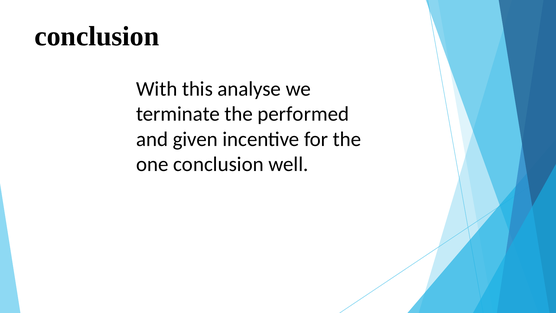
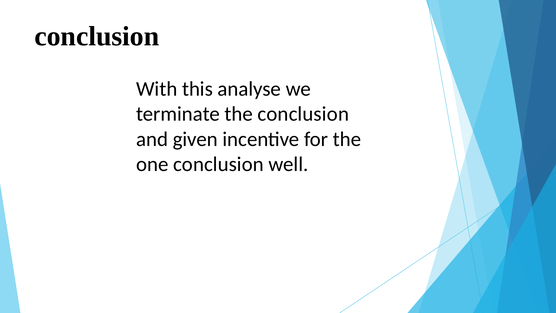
the performed: performed -> conclusion (303, 114)
